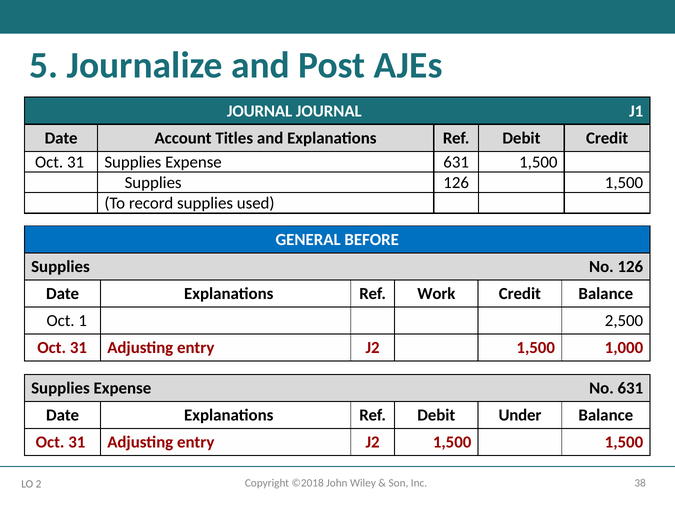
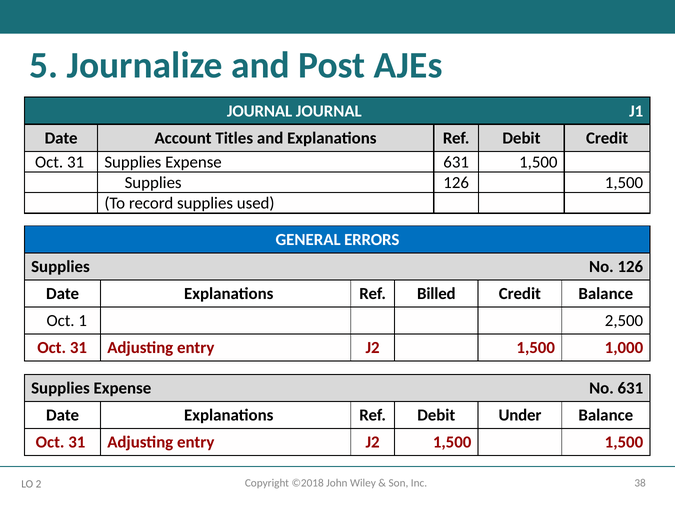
BEFORE: BEFORE -> ERRORS (372, 240)
Work: Work -> Billed (436, 294)
